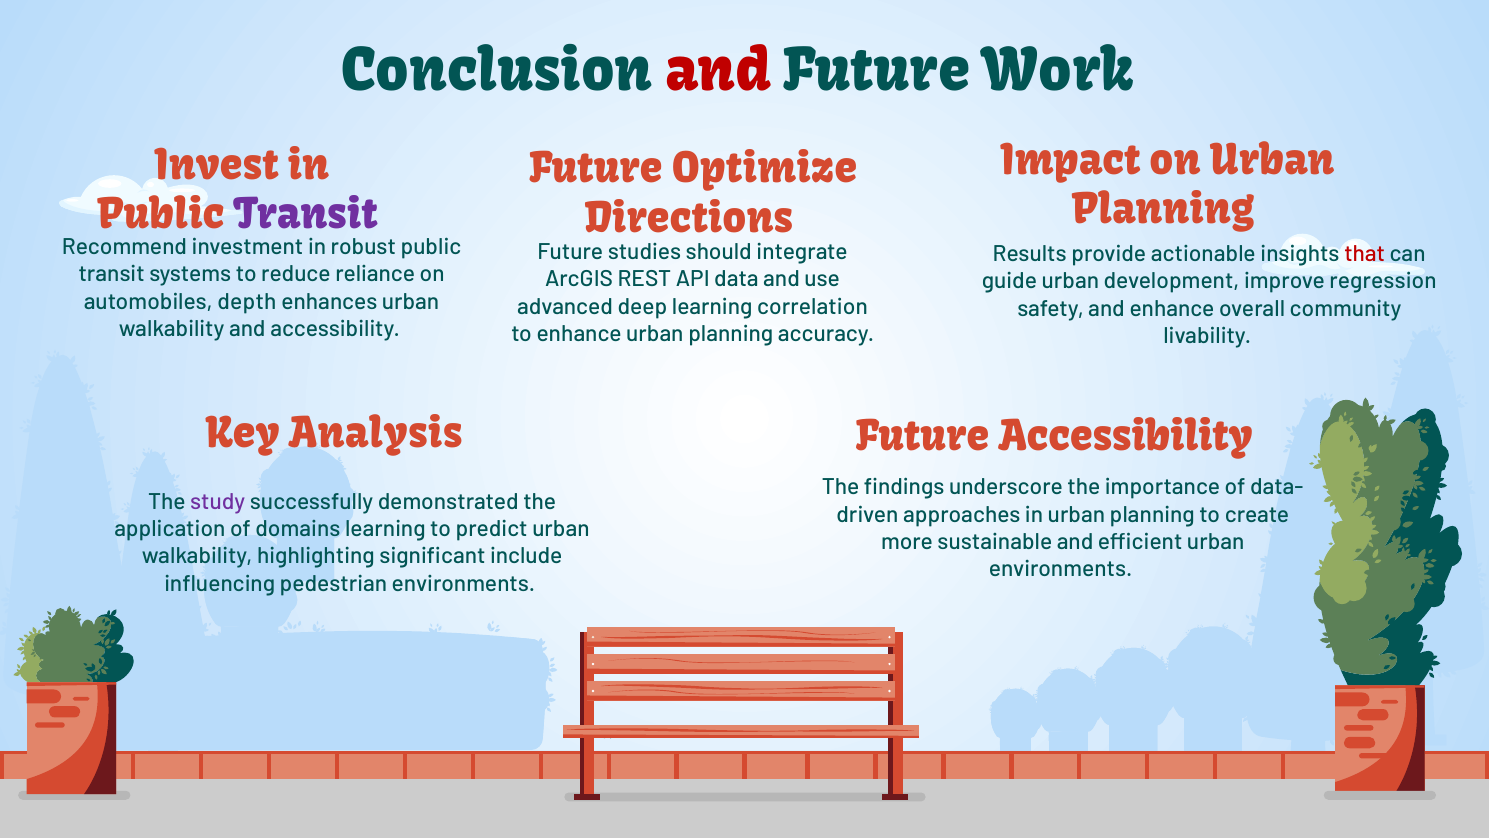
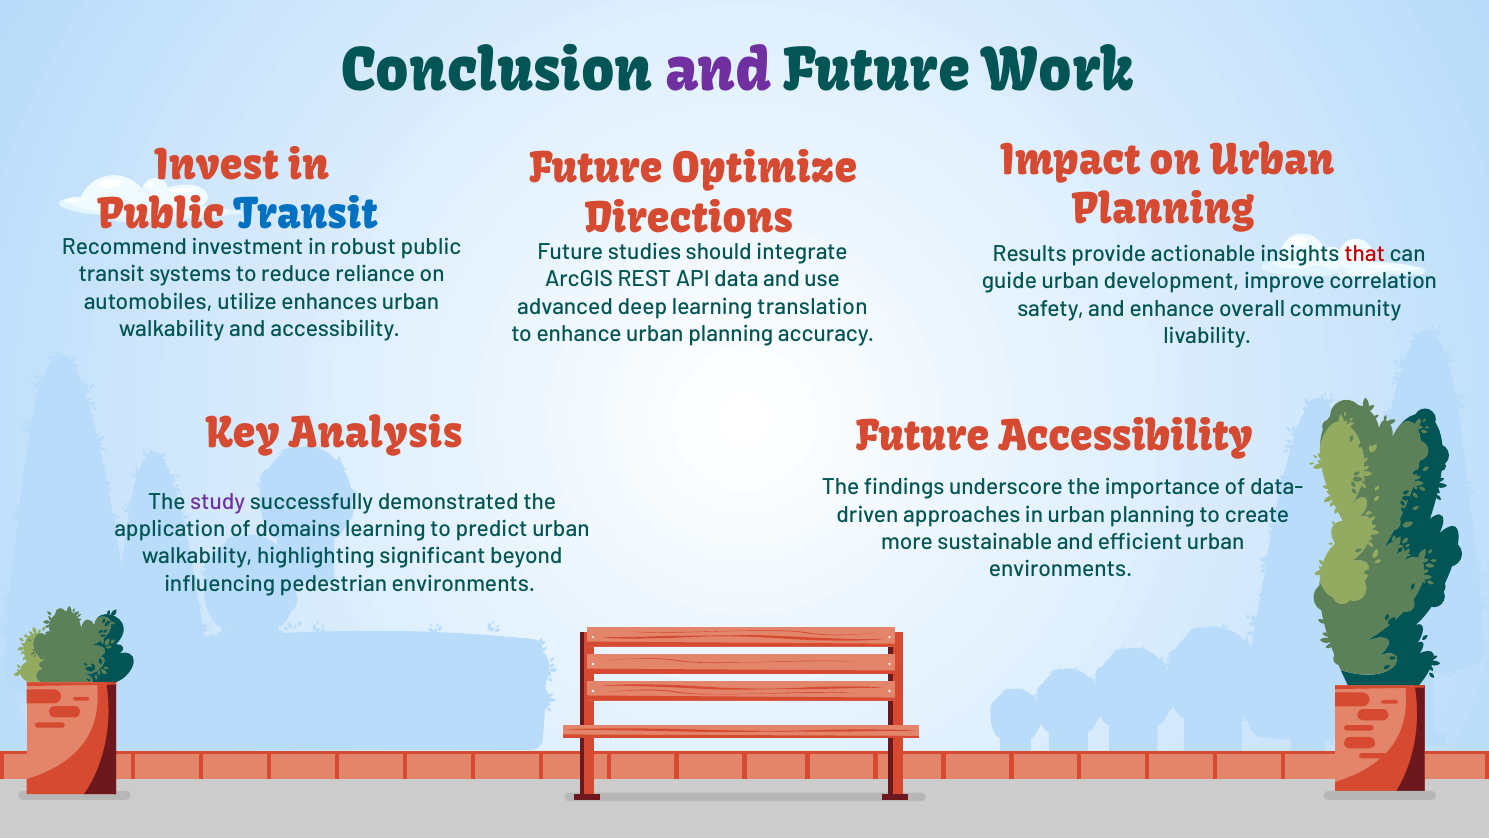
and colour: red -> purple (718, 71)
Transit colour: purple -> blue (306, 215)
regression: regression -> correlation (1383, 281)
depth: depth -> utilize (247, 302)
correlation: correlation -> translation (812, 306)
include: include -> beyond (526, 556)
